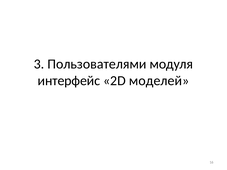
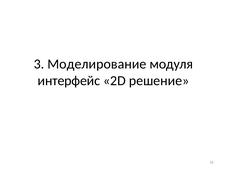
Пользователями: Пользователями -> Моделирование (97, 64)
моделей: моделей -> решение (159, 81)
